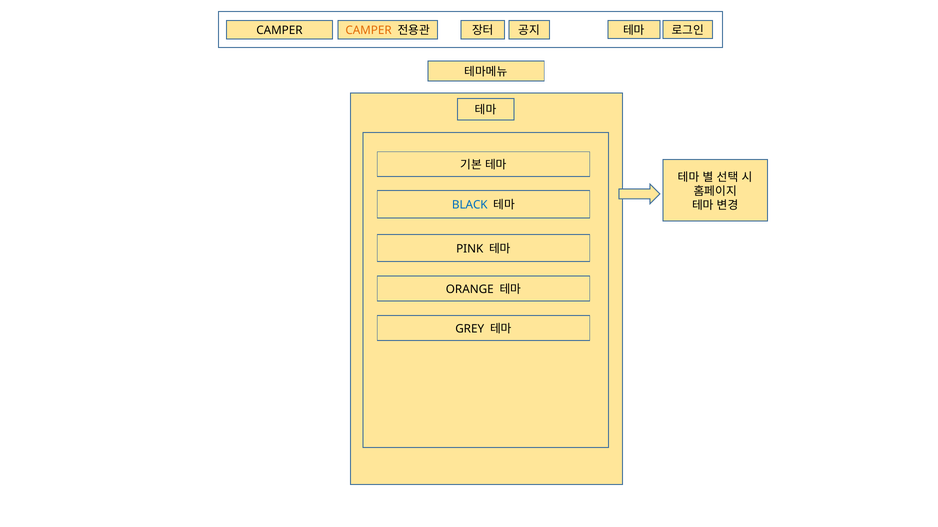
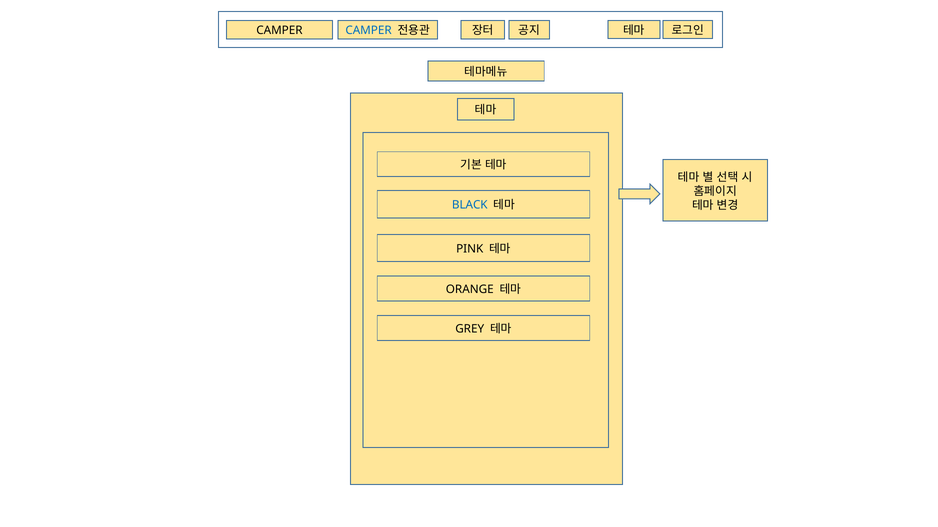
CAMPER colour: orange -> blue (369, 31)
